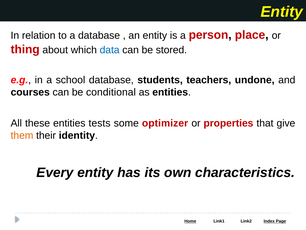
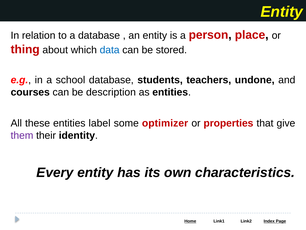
conditional: conditional -> description (111, 92)
tests: tests -> label (100, 123)
them colour: orange -> purple (22, 135)
